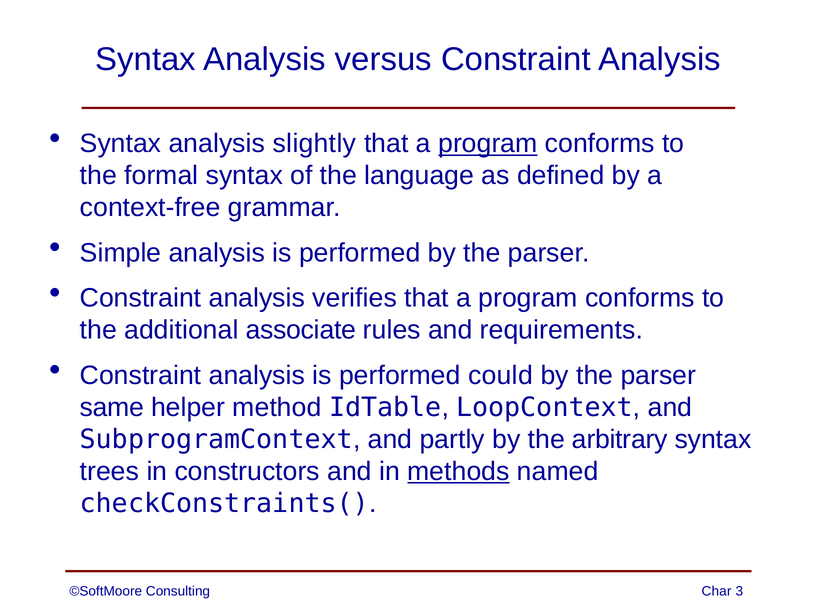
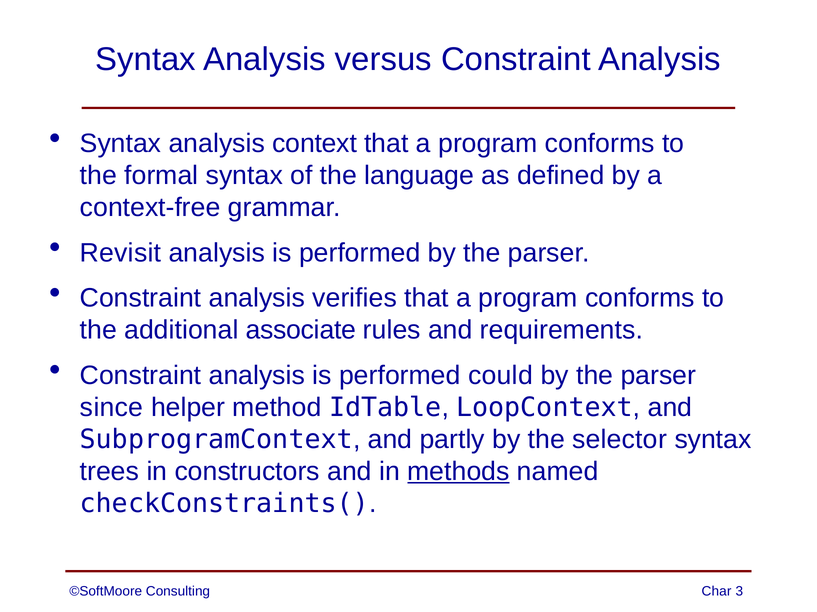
slightly: slightly -> context (315, 144)
program underline: present -> none (488, 144)
Simple: Simple -> Revisit (120, 253)
same: same -> since (112, 408)
arbitrary: arbitrary -> selector (620, 440)
